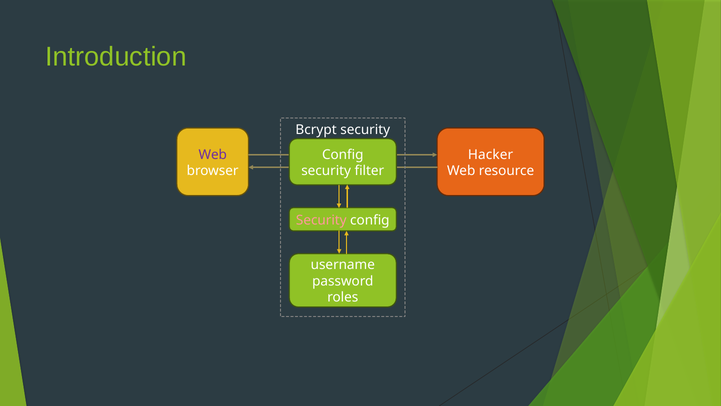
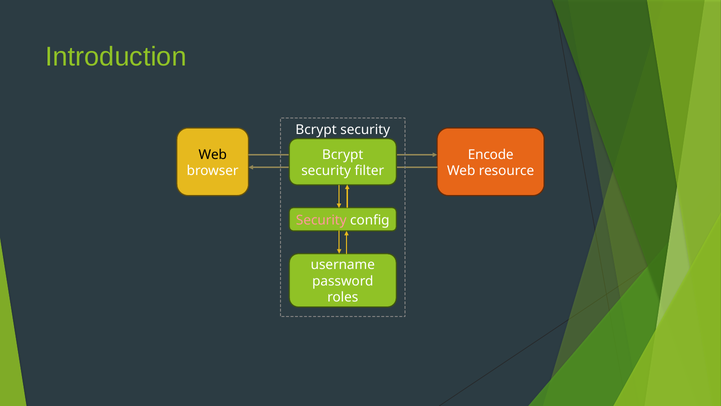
Web colour: purple -> black (213, 154)
Config: Config -> Bcrypt (343, 154)
Hacker: Hacker -> Encode (491, 154)
